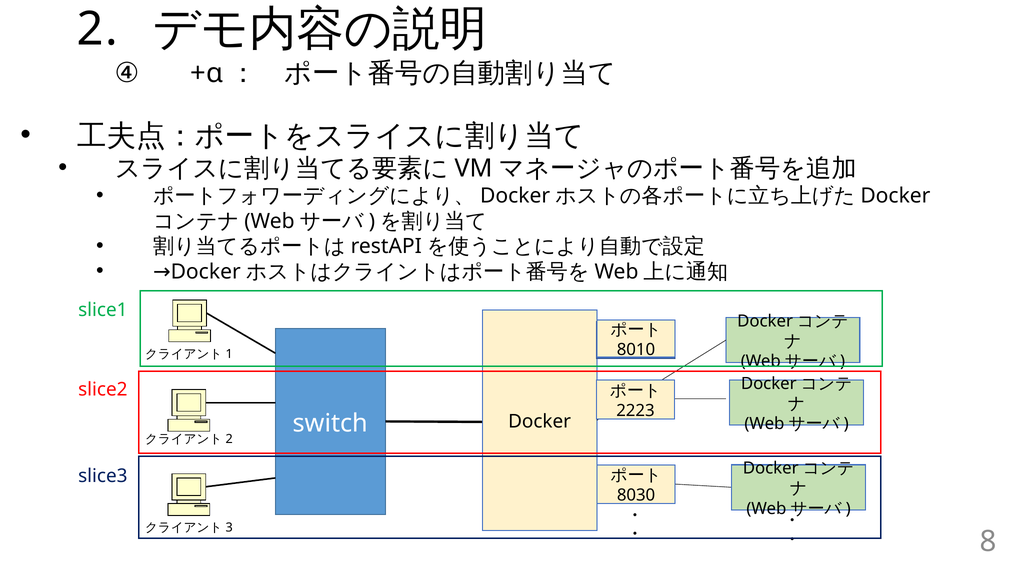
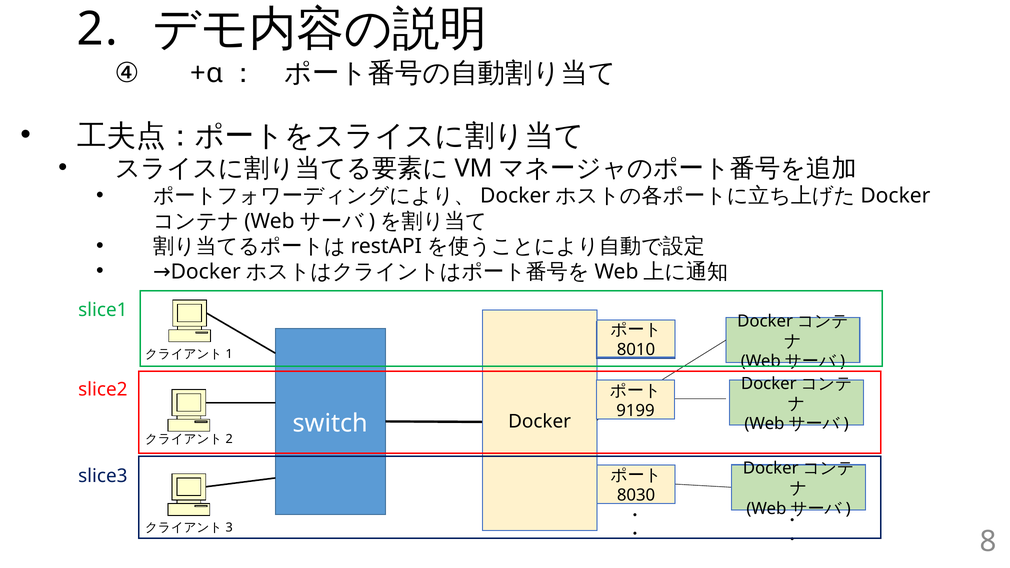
2223: 2223 -> 9199 (635, 411)
